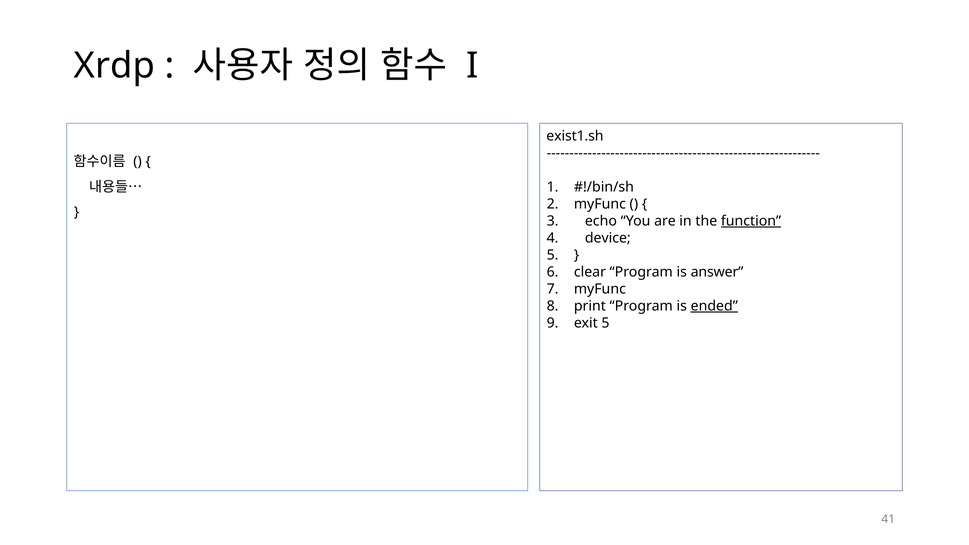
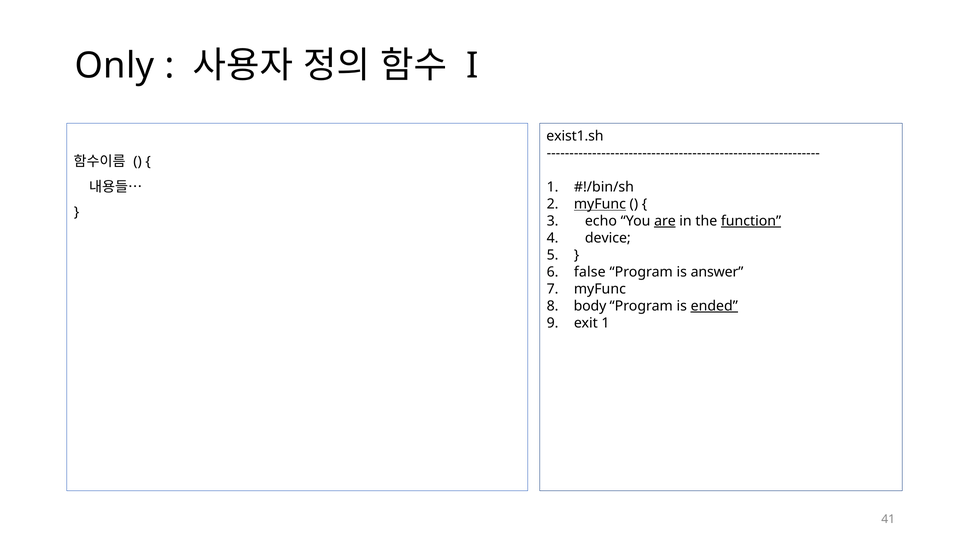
Xrdp: Xrdp -> Only (114, 66)
myFunc underline: none -> present (600, 204)
are underline: none -> present (665, 221)
clear: clear -> false (590, 272)
print: print -> body (590, 306)
exit 5: 5 -> 1 (606, 323)
